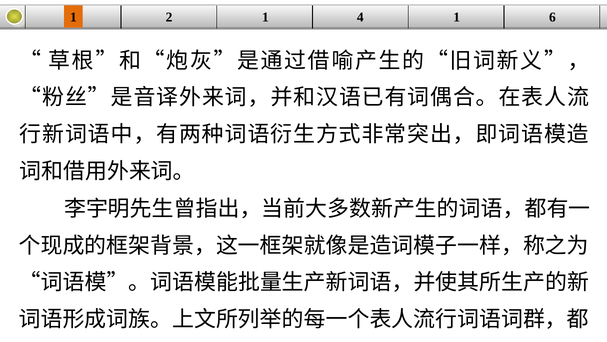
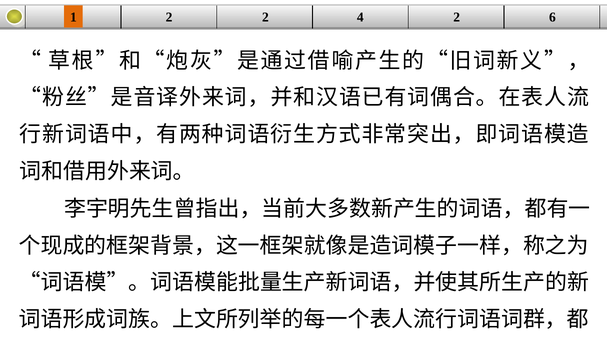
2 1: 1 -> 2 (265, 17)
4 1: 1 -> 2 (457, 17)
